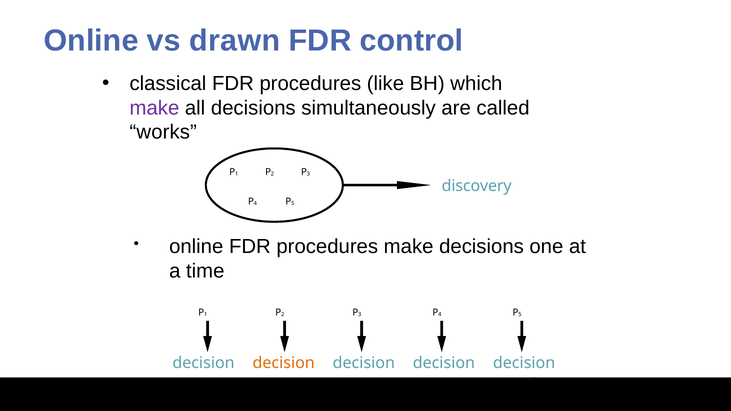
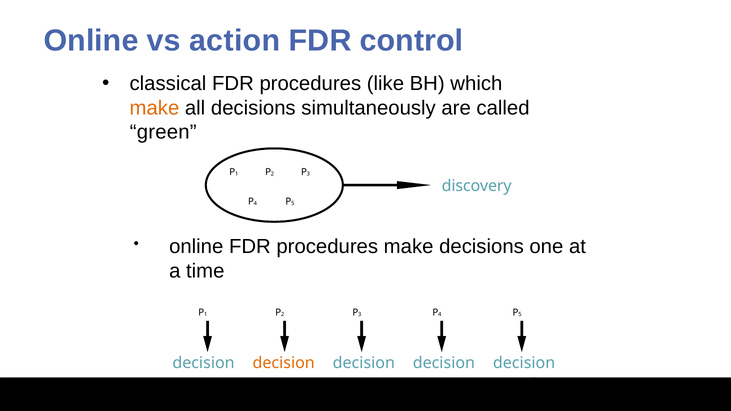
drawn: drawn -> action (235, 41)
make colour: purple -> orange (154, 108)
works: works -> green (163, 132)
